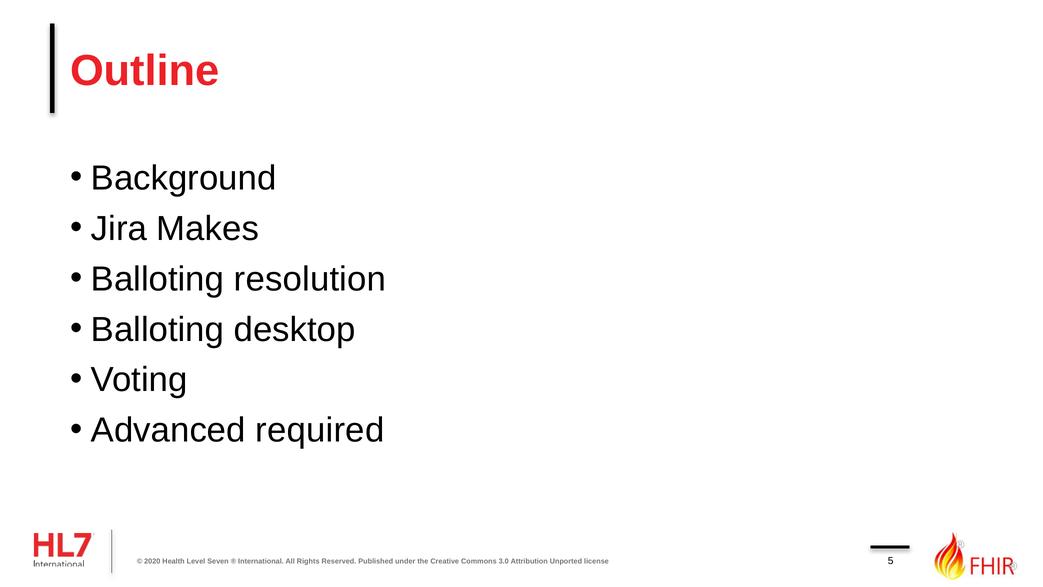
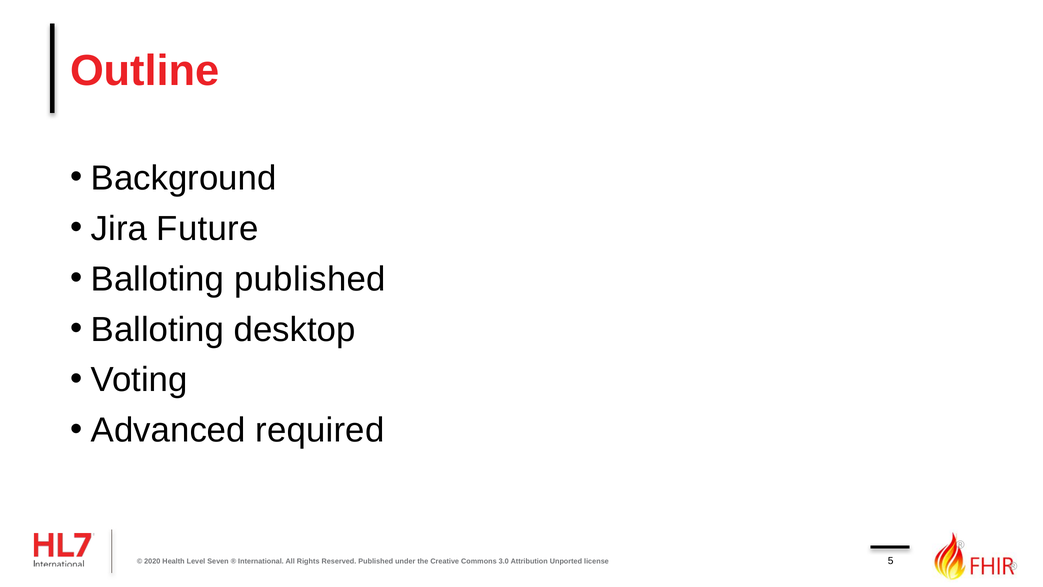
Makes: Makes -> Future (208, 229)
Balloting resolution: resolution -> published (310, 279)
